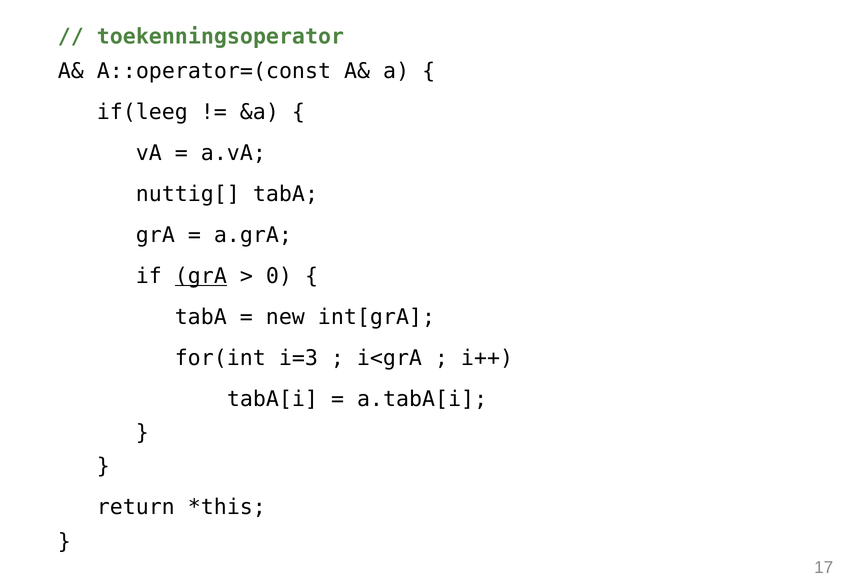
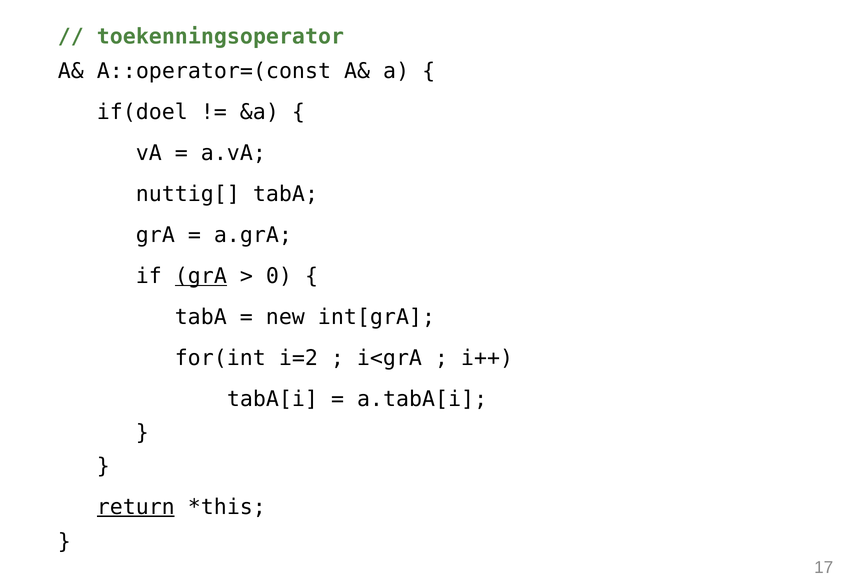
if(leeg: if(leeg -> if(doel (142, 112)
i=3: i=3 -> i=2 (298, 358)
return underline: none -> present (136, 507)
